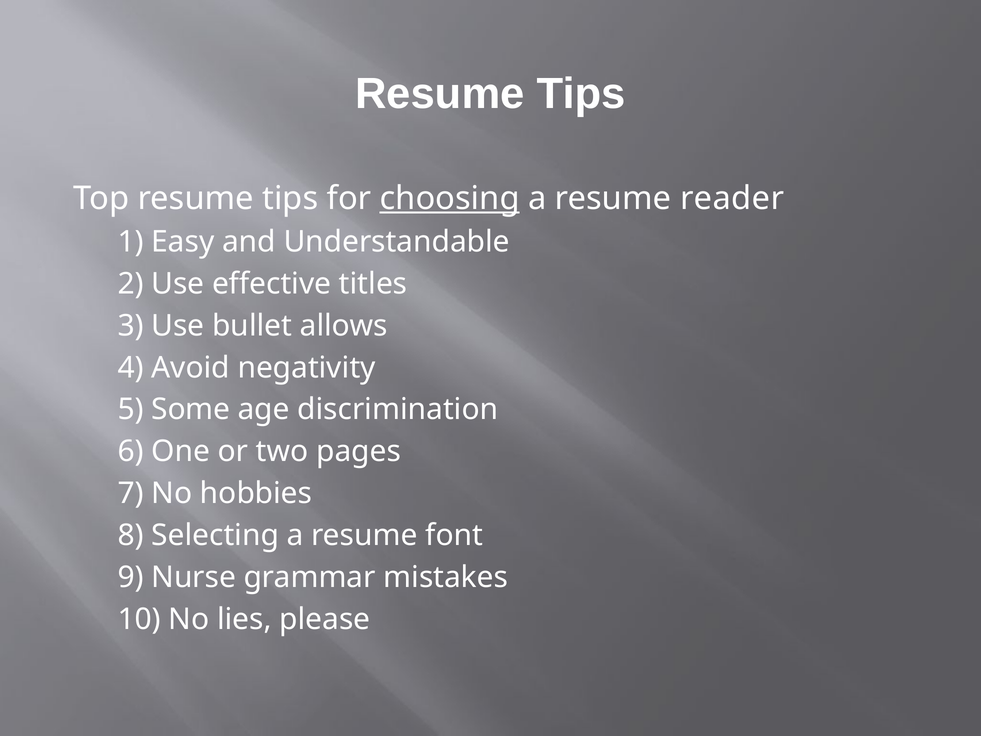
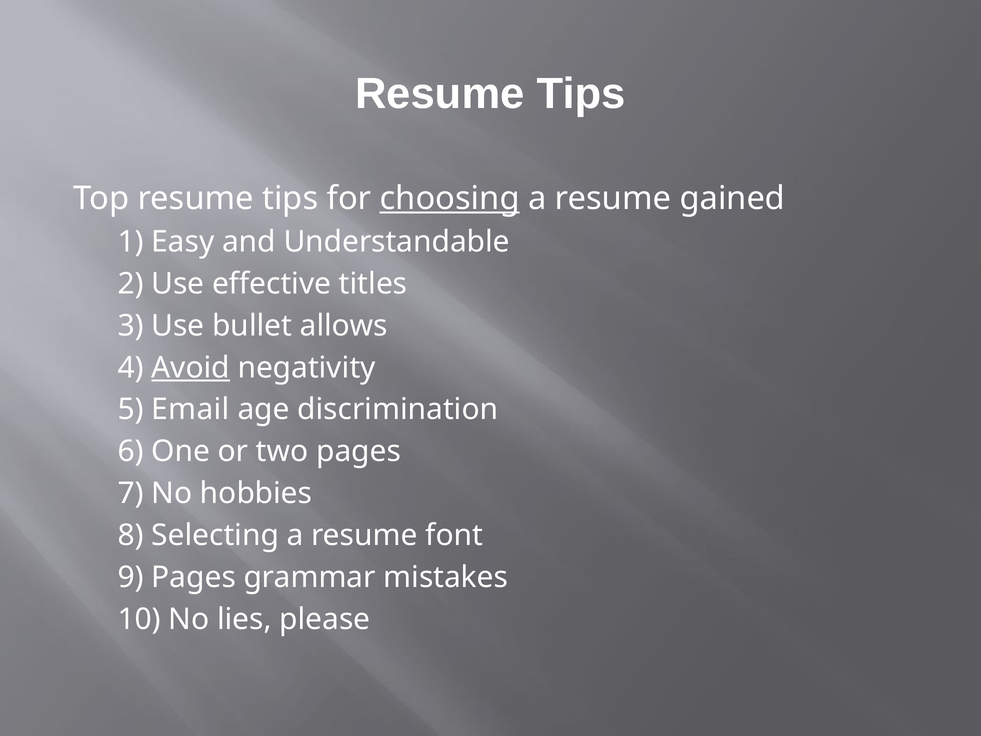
reader: reader -> gained (732, 198)
Avoid underline: none -> present (191, 367)
Some: Some -> Email (190, 409)
9 Nurse: Nurse -> Pages (194, 577)
